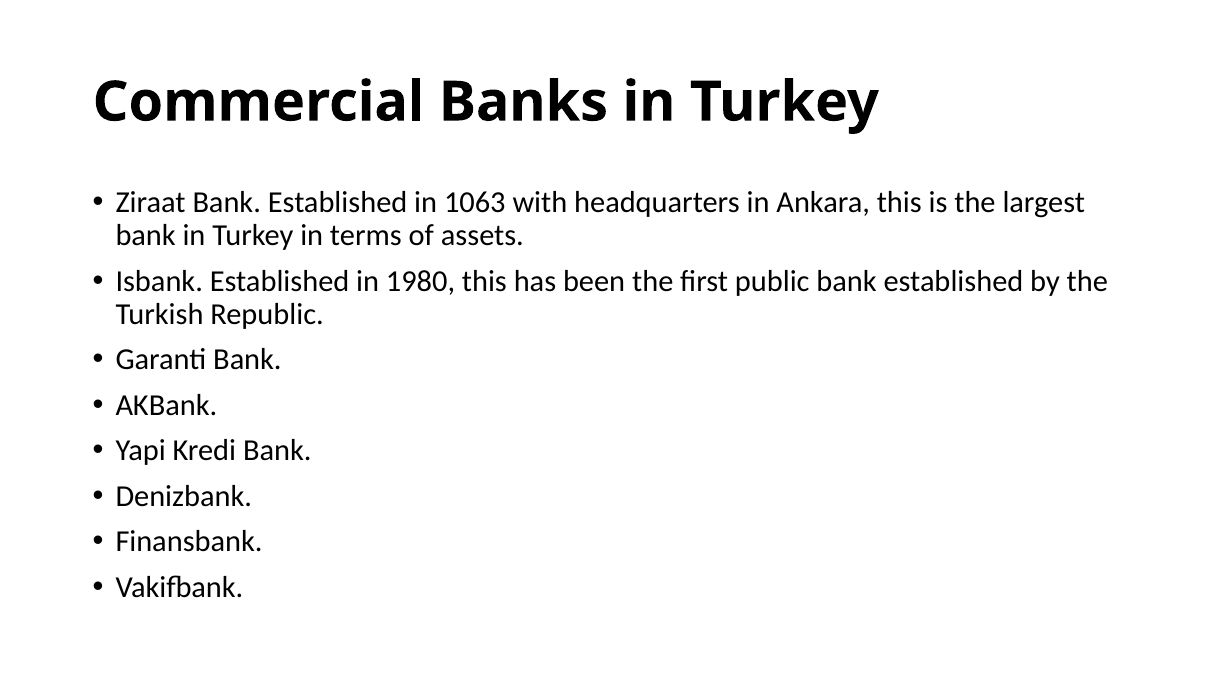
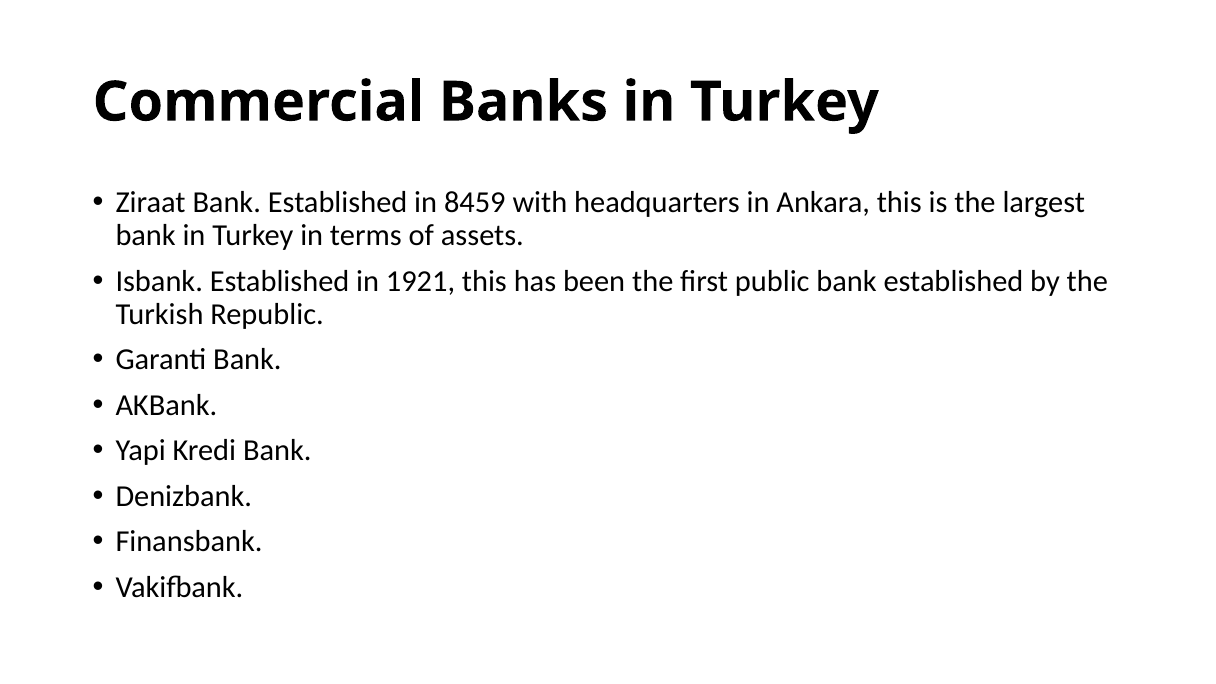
1063: 1063 -> 8459 (475, 203)
1980: 1980 -> 1921 (421, 281)
